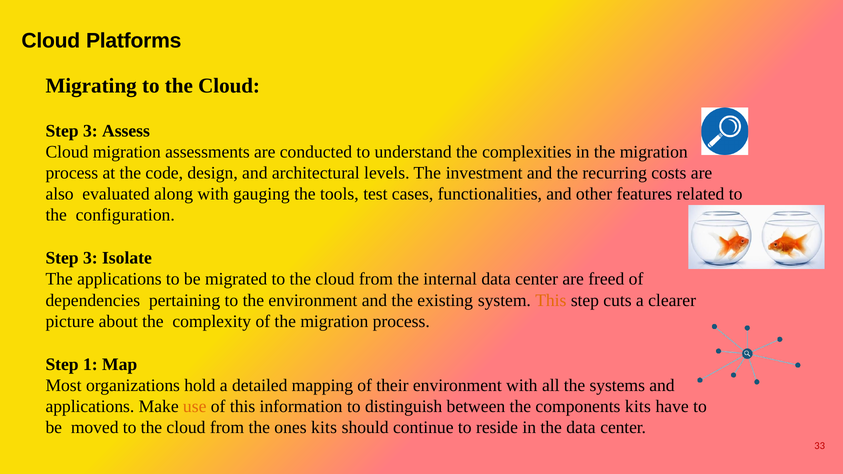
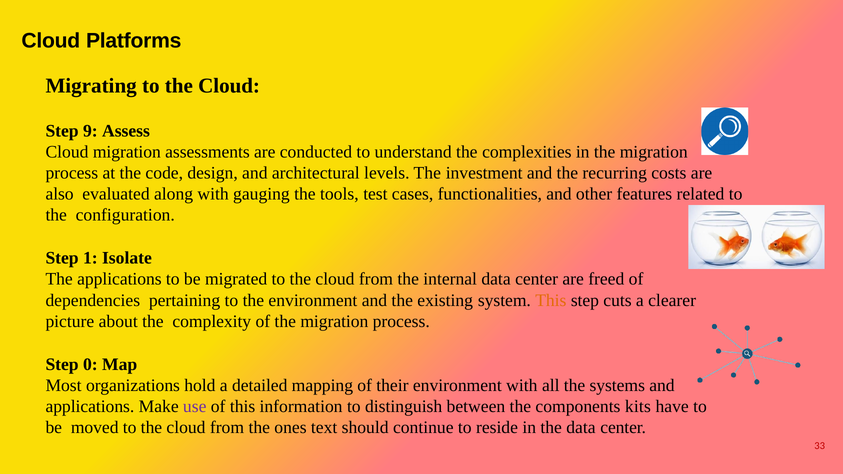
3: 3 -> 9 (90, 131)
3: 3 -> 1 (90, 258)
1: 1 -> 0 (90, 365)
use colour: orange -> purple (195, 407)
ones kits: kits -> text (324, 428)
